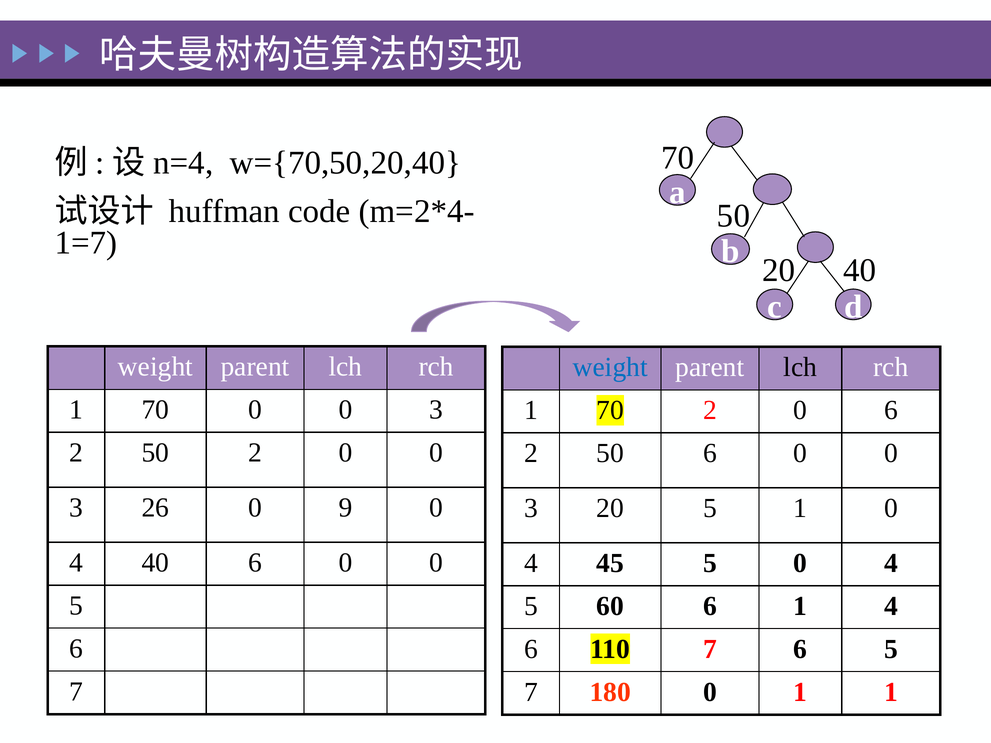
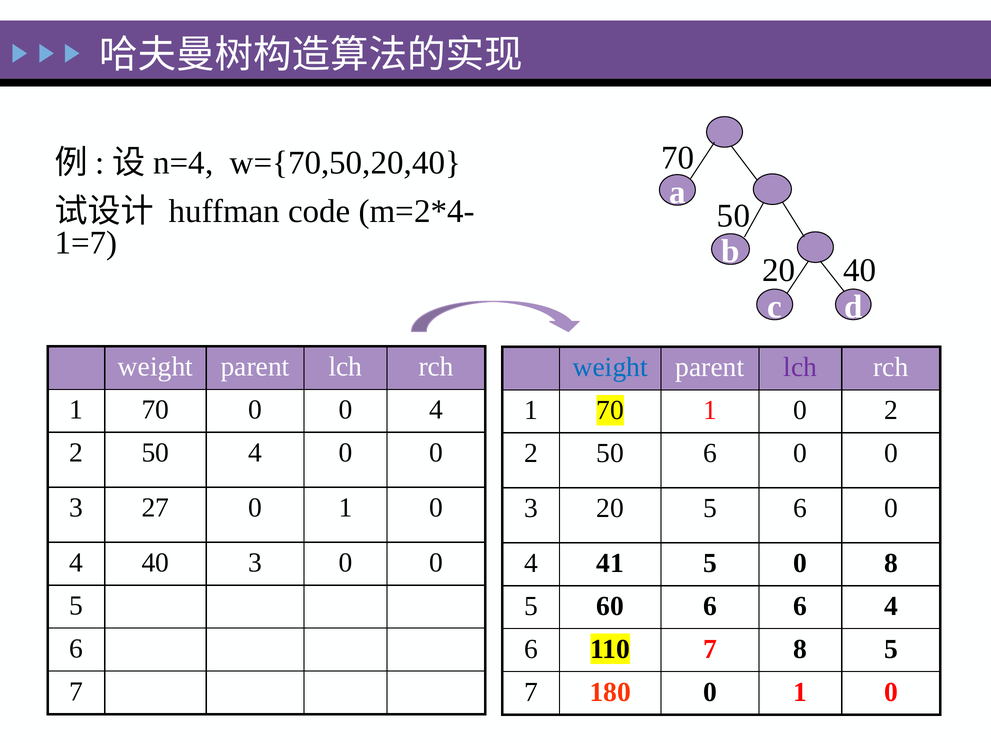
lch colour: black -> purple (800, 367)
70 0 0 3: 3 -> 4 (436, 410)
70 2: 2 -> 1 (710, 410)
0 6: 6 -> 2 (891, 410)
50 2: 2 -> 4 (255, 453)
26: 26 -> 27 (155, 508)
9: 9 -> 1 (346, 508)
20 5 1: 1 -> 6 (800, 508)
40 6: 6 -> 3 (255, 563)
45: 45 -> 41 (610, 563)
5 0 4: 4 -> 8 (891, 563)
6 1: 1 -> 6 (800, 606)
7 6: 6 -> 8 (800, 649)
180 0 1 1: 1 -> 0 (891, 692)
